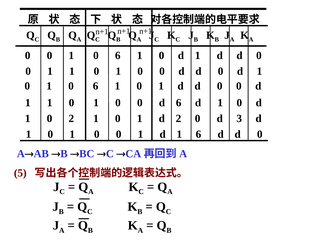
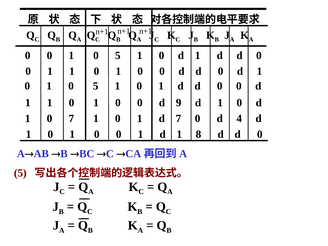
6: 6 -> 5 (118, 56)
6: 6 -> 5 (96, 86)
d 6: 6 -> 9 (179, 103)
0 2: 2 -> 7 (71, 118)
d 2: 2 -> 7 (178, 118)
3: 3 -> 4 (239, 118)
1 6: 6 -> 8 (198, 134)
